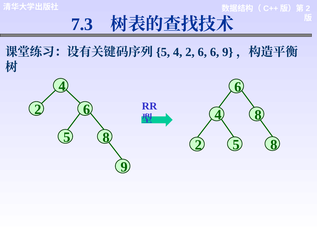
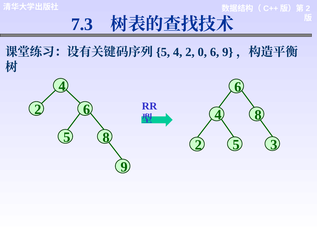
2 6: 6 -> 0 (202, 52)
2 8: 8 -> 3 (274, 144)
